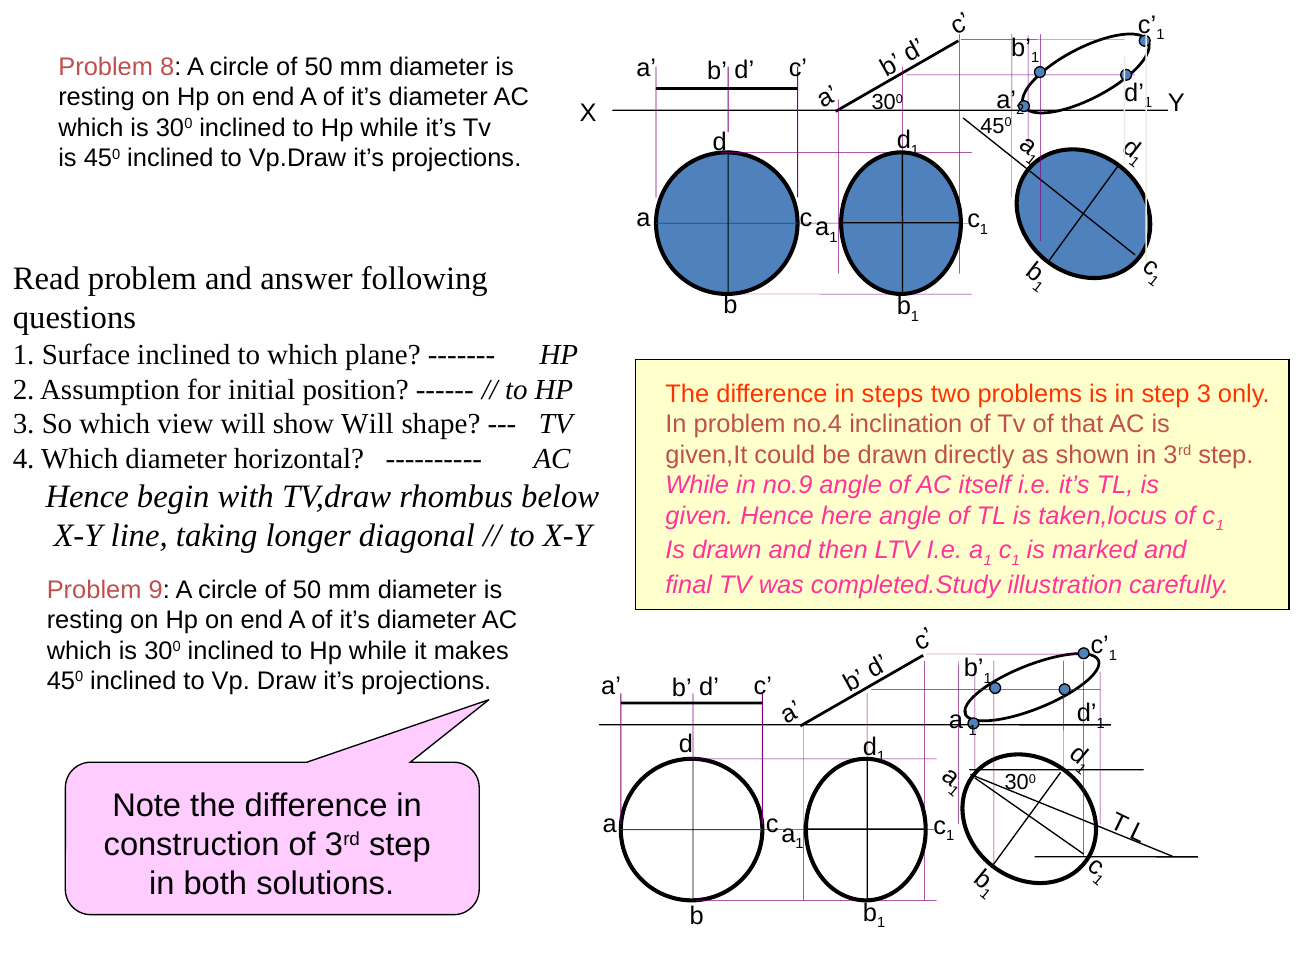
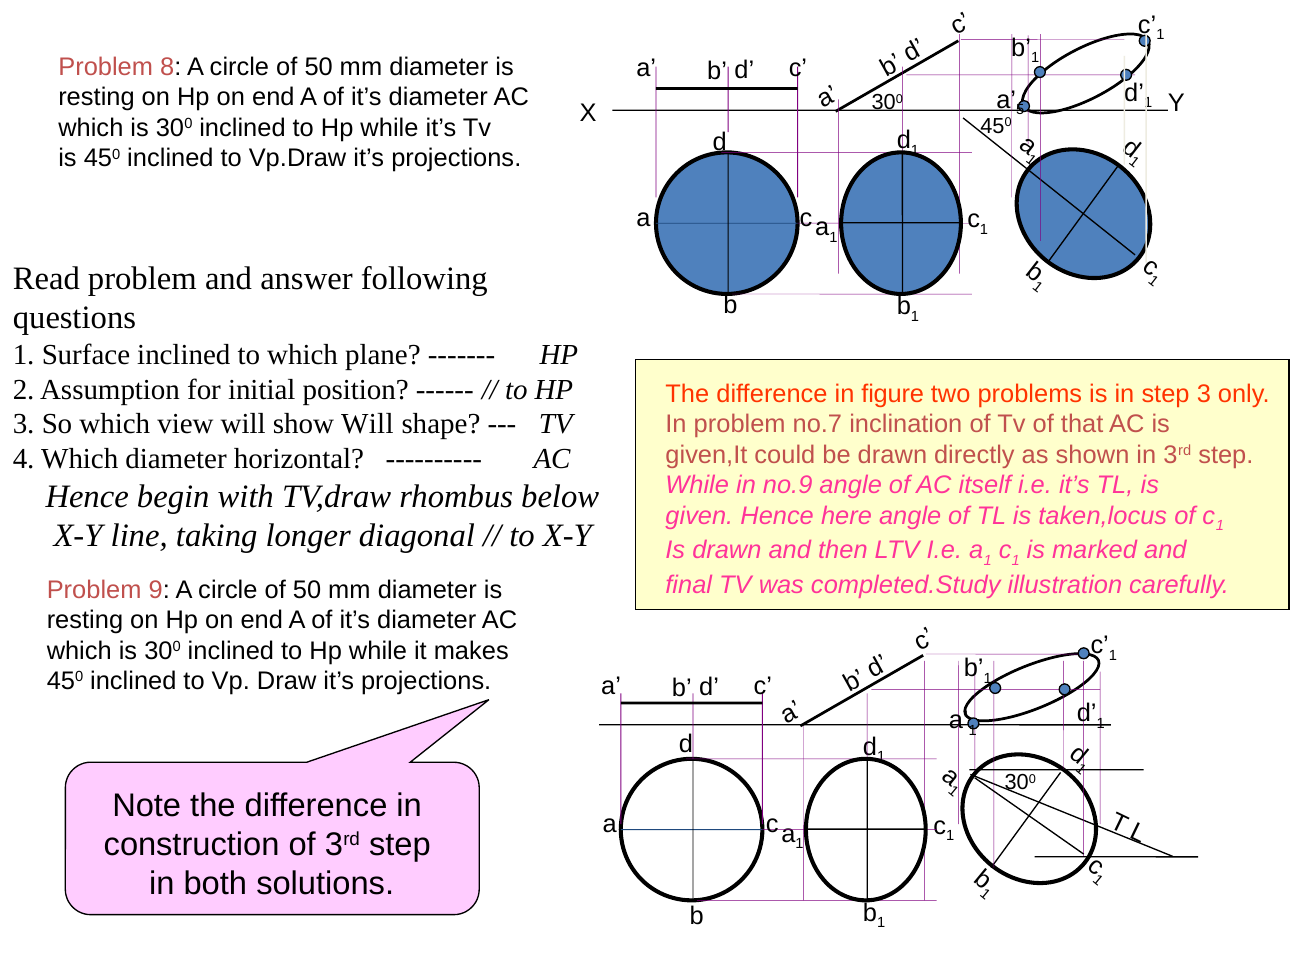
a 2: 2 -> 5 (1020, 110)
steps: steps -> figure (893, 394)
no.4: no.4 -> no.7 (817, 424)
